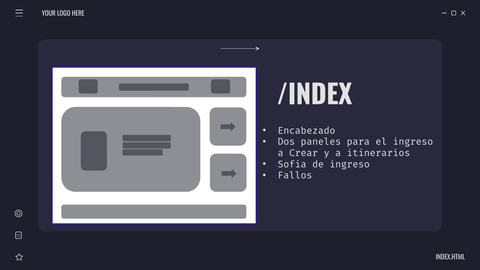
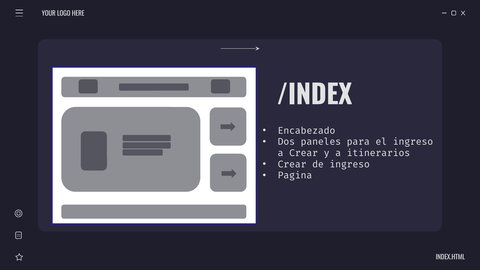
Sofia: Sofia -> Crear (292, 164)
Fallos: Fallos -> Pagina (295, 176)
